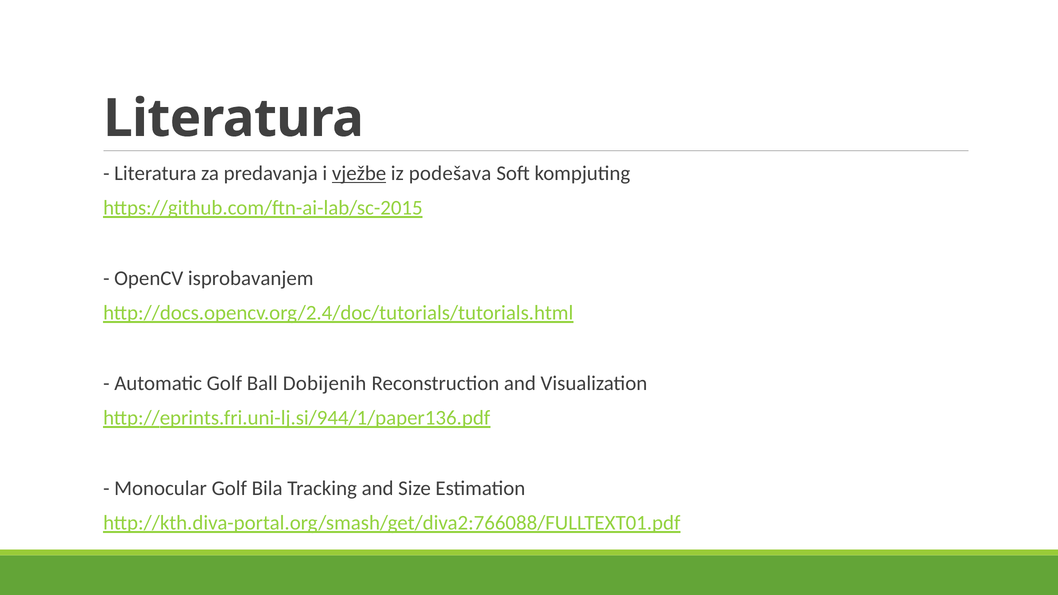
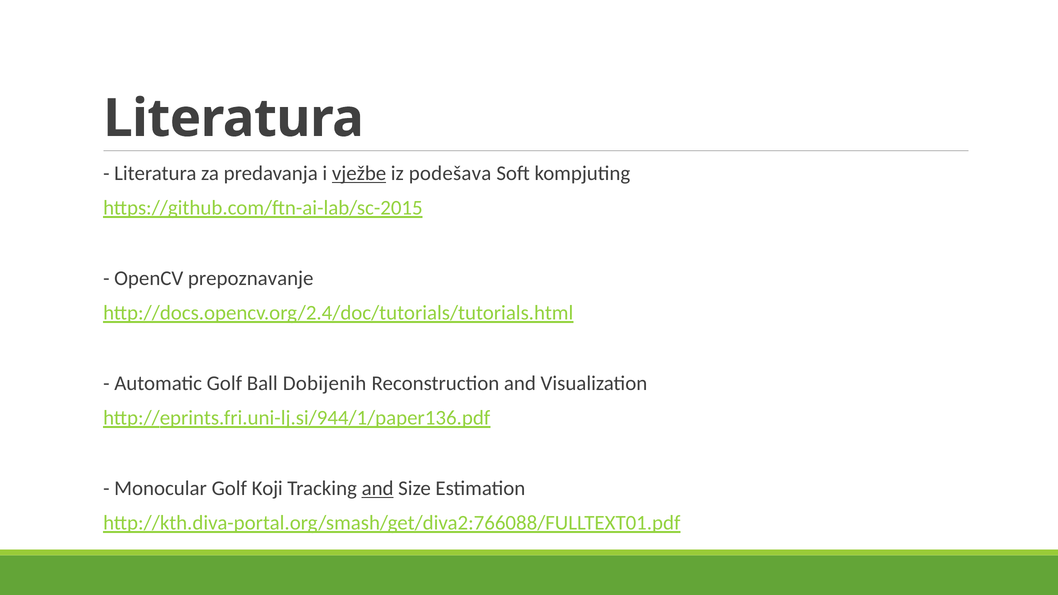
isprobavanjem: isprobavanjem -> prepoznavanje (251, 279)
Bila: Bila -> Koji (267, 489)
and underline: none -> present (378, 489)
